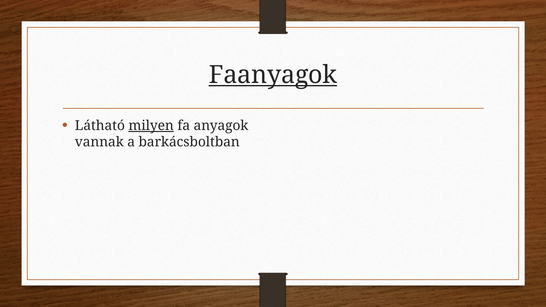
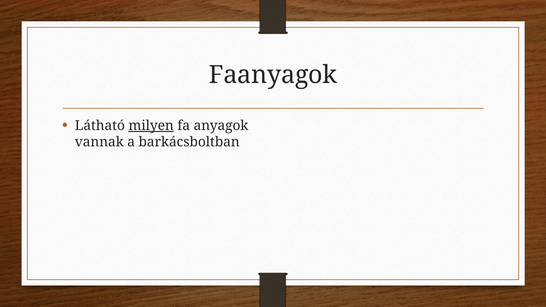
Faanyagok underline: present -> none (273, 75)
